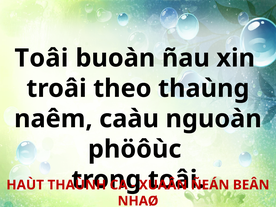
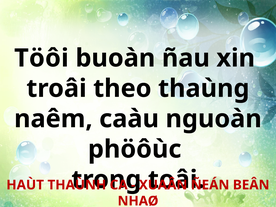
Toâi: Toâi -> Töôi (41, 58)
